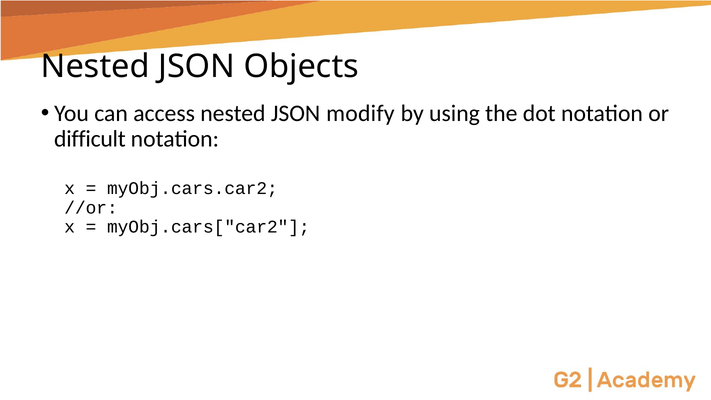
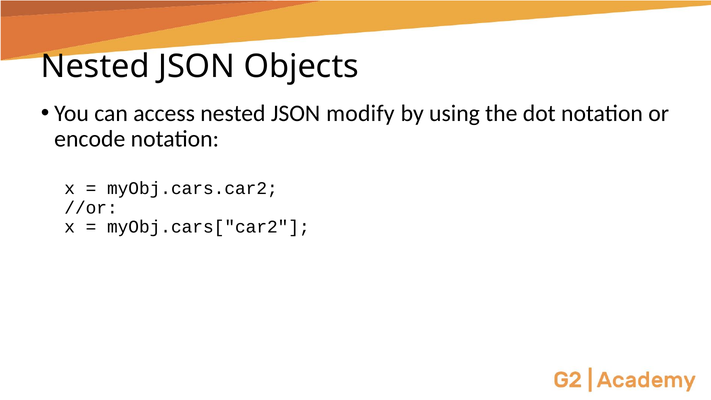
difficult: difficult -> encode (90, 139)
